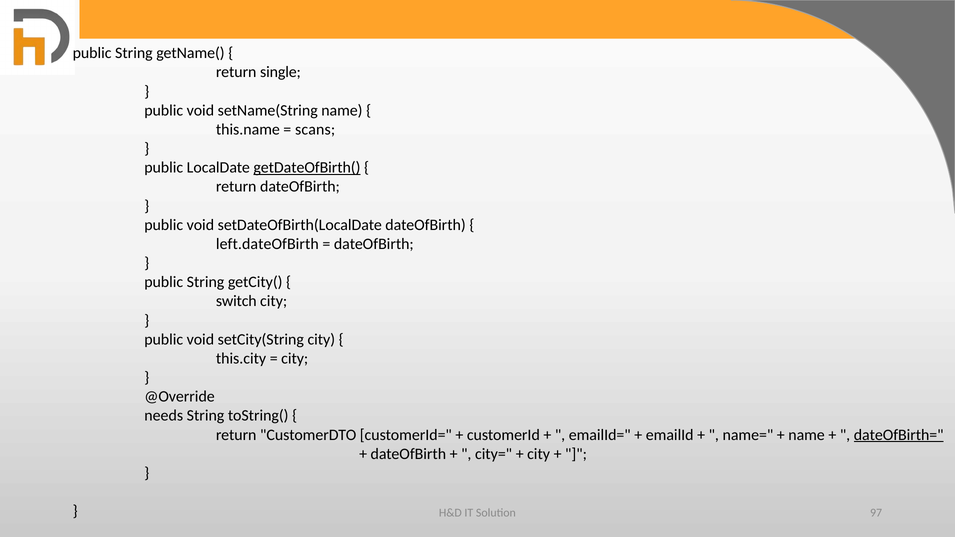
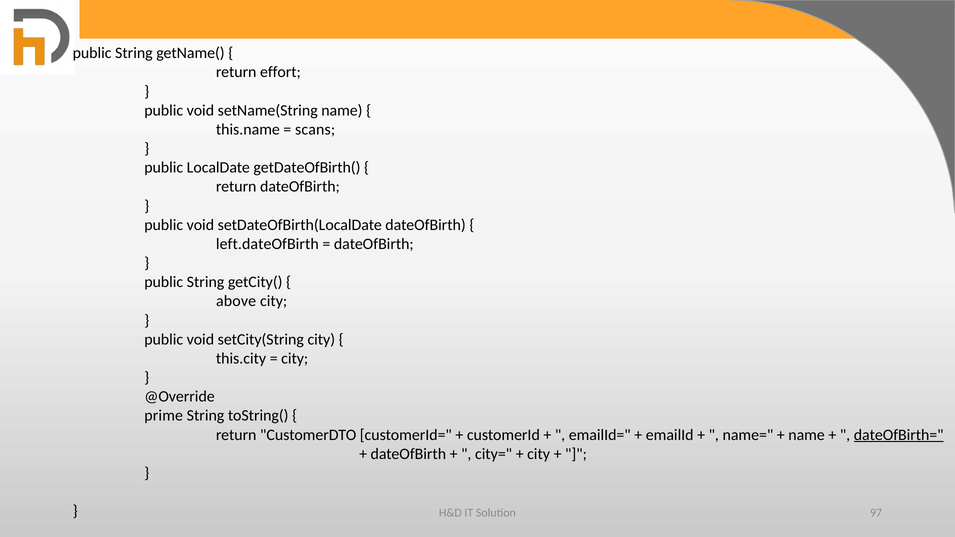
single: single -> effort (280, 72)
getDateOfBirth( underline: present -> none (307, 168)
switch: switch -> above (236, 301)
needs: needs -> prime (164, 416)
